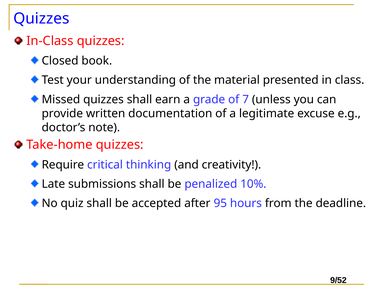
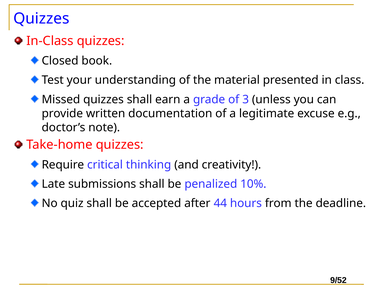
7: 7 -> 3 (246, 100)
95: 95 -> 44 (220, 204)
